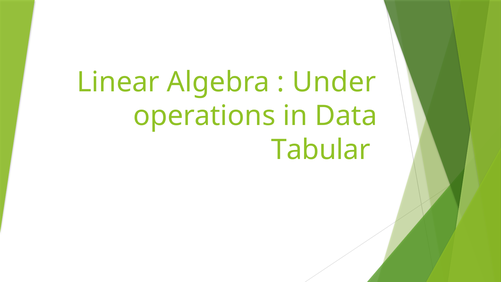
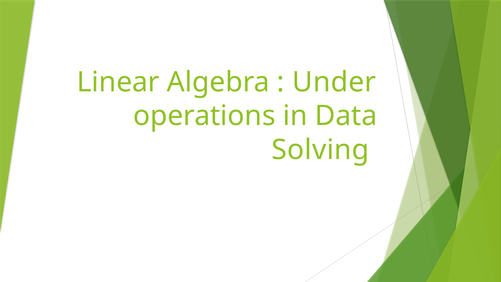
Tabular: Tabular -> Solving (320, 150)
